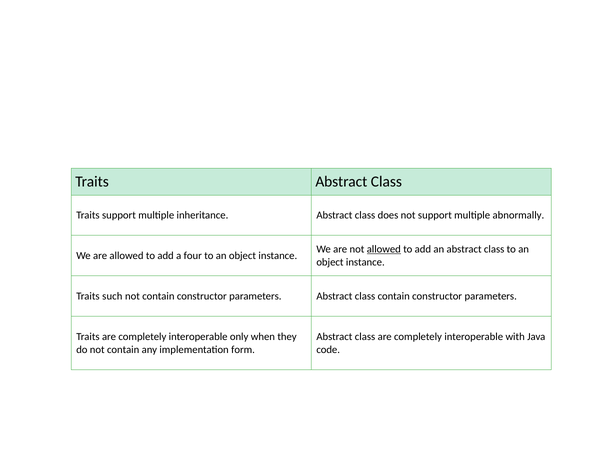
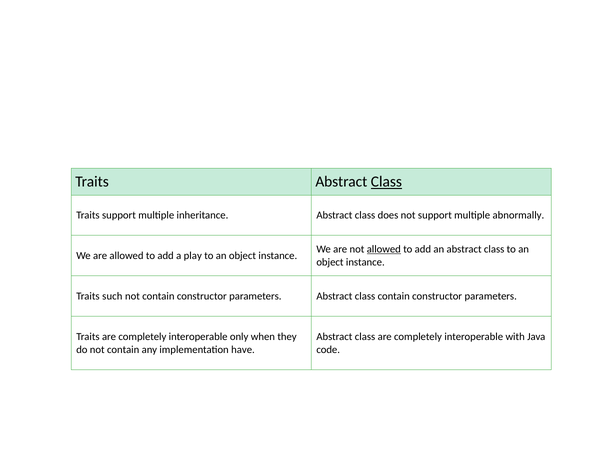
Class underline: none -> present (386, 182)
four: four -> play (193, 256)
form: form -> have (243, 350)
